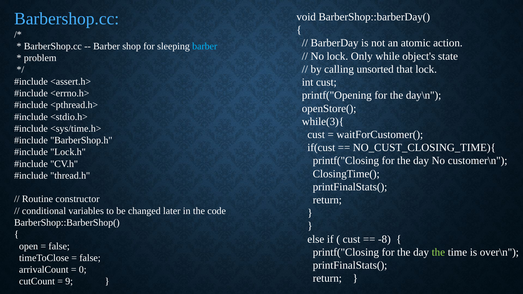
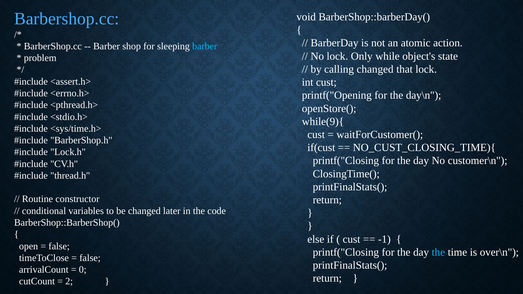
calling unsorted: unsorted -> changed (375, 69)
while(3){: while(3){ -> while(9){ (323, 122)
-8: -8 -> -1 (384, 239)
the colour: light green -> light blue (438, 252)
9: 9 -> 2 (69, 282)
